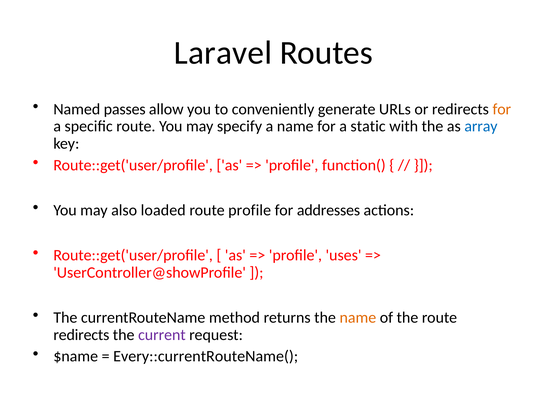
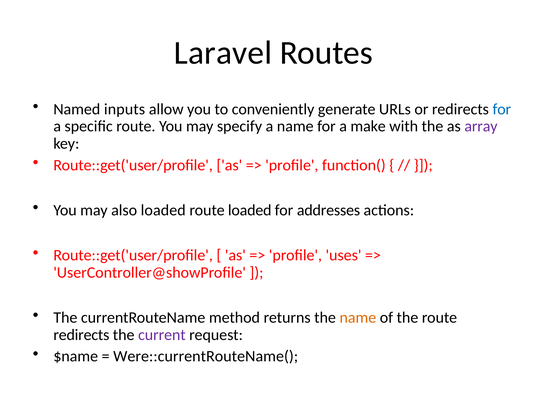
passes: passes -> inputs (125, 109)
for colour: orange -> blue (502, 109)
static: static -> make (368, 126)
array colour: blue -> purple (481, 126)
route profile: profile -> loaded (250, 210)
Every::currentRouteName(: Every::currentRouteName( -> Were::currentRouteName( (206, 357)
